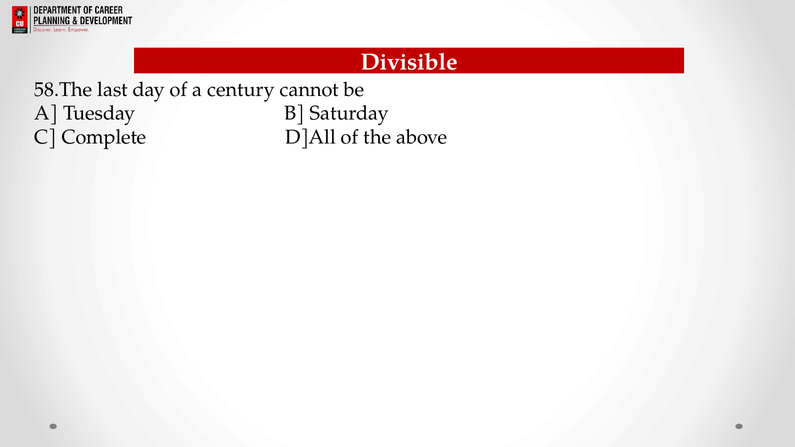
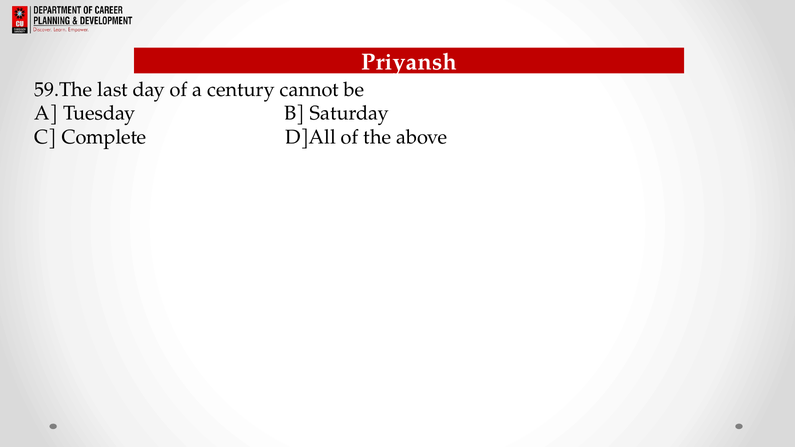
Divisible: Divisible -> Priyansh (409, 62)
58.The: 58.The -> 59.The (63, 90)
